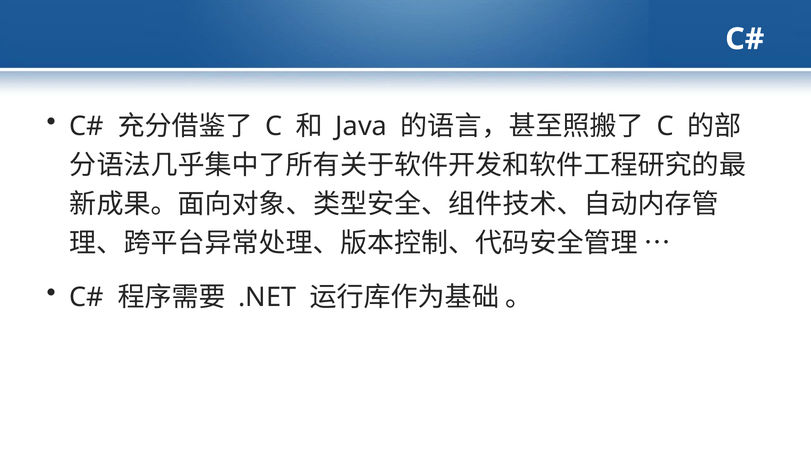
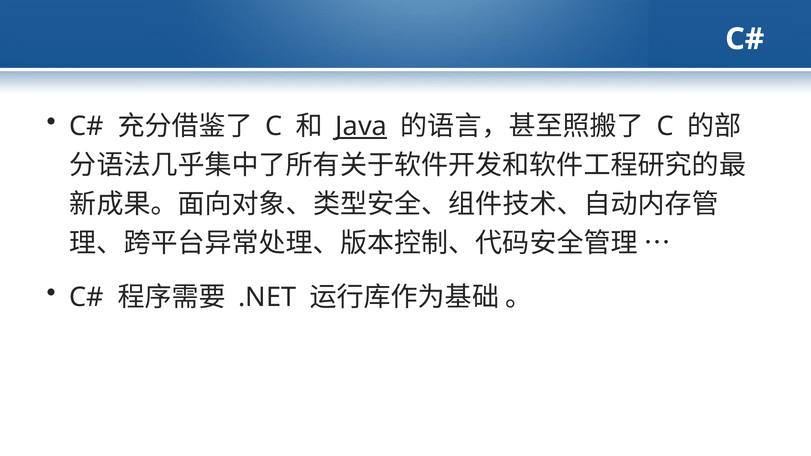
Java underline: none -> present (361, 126)
